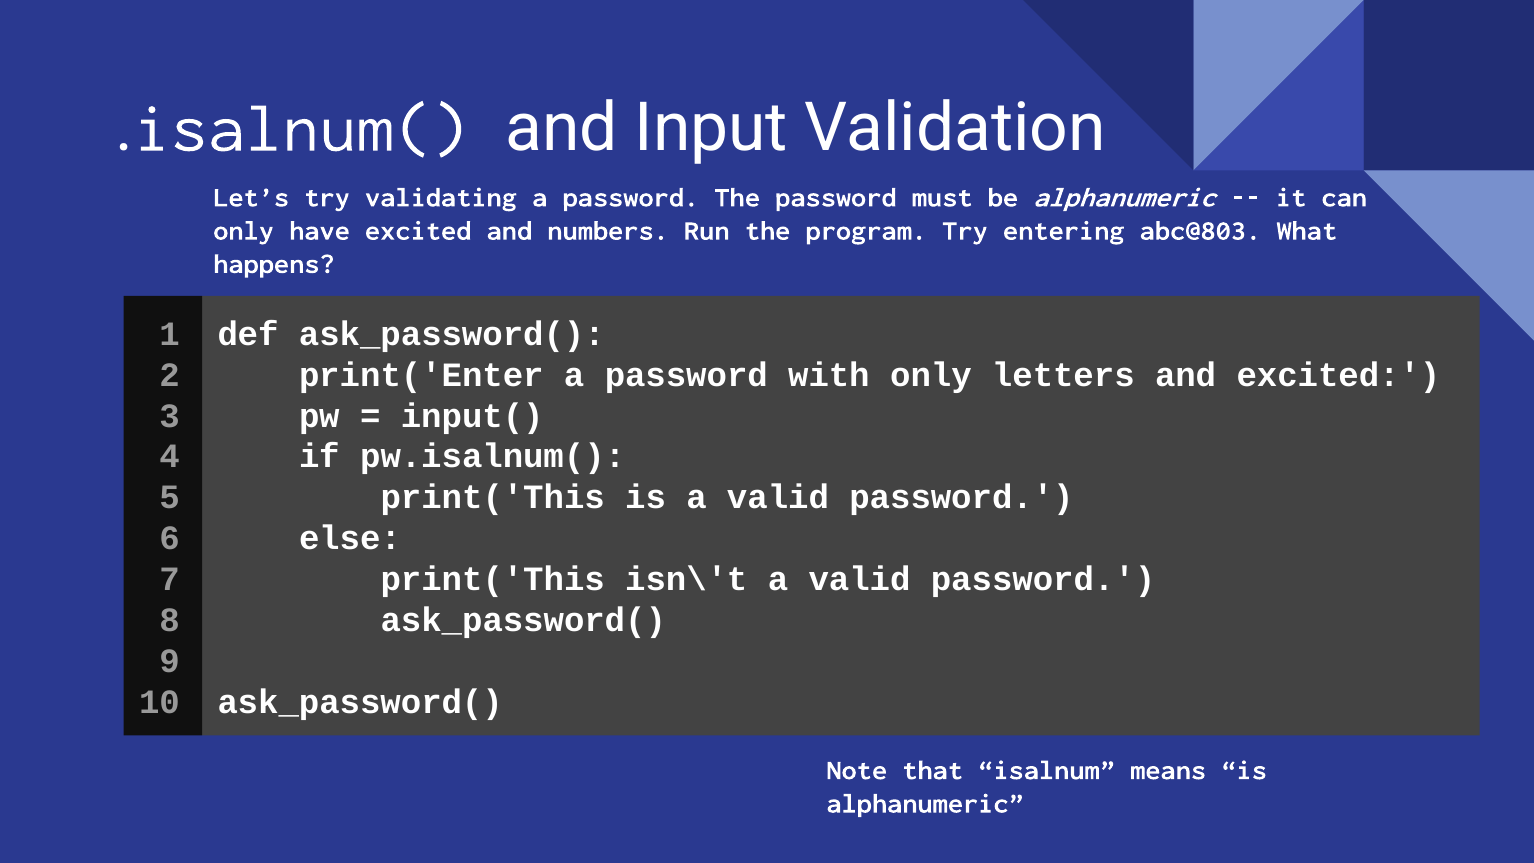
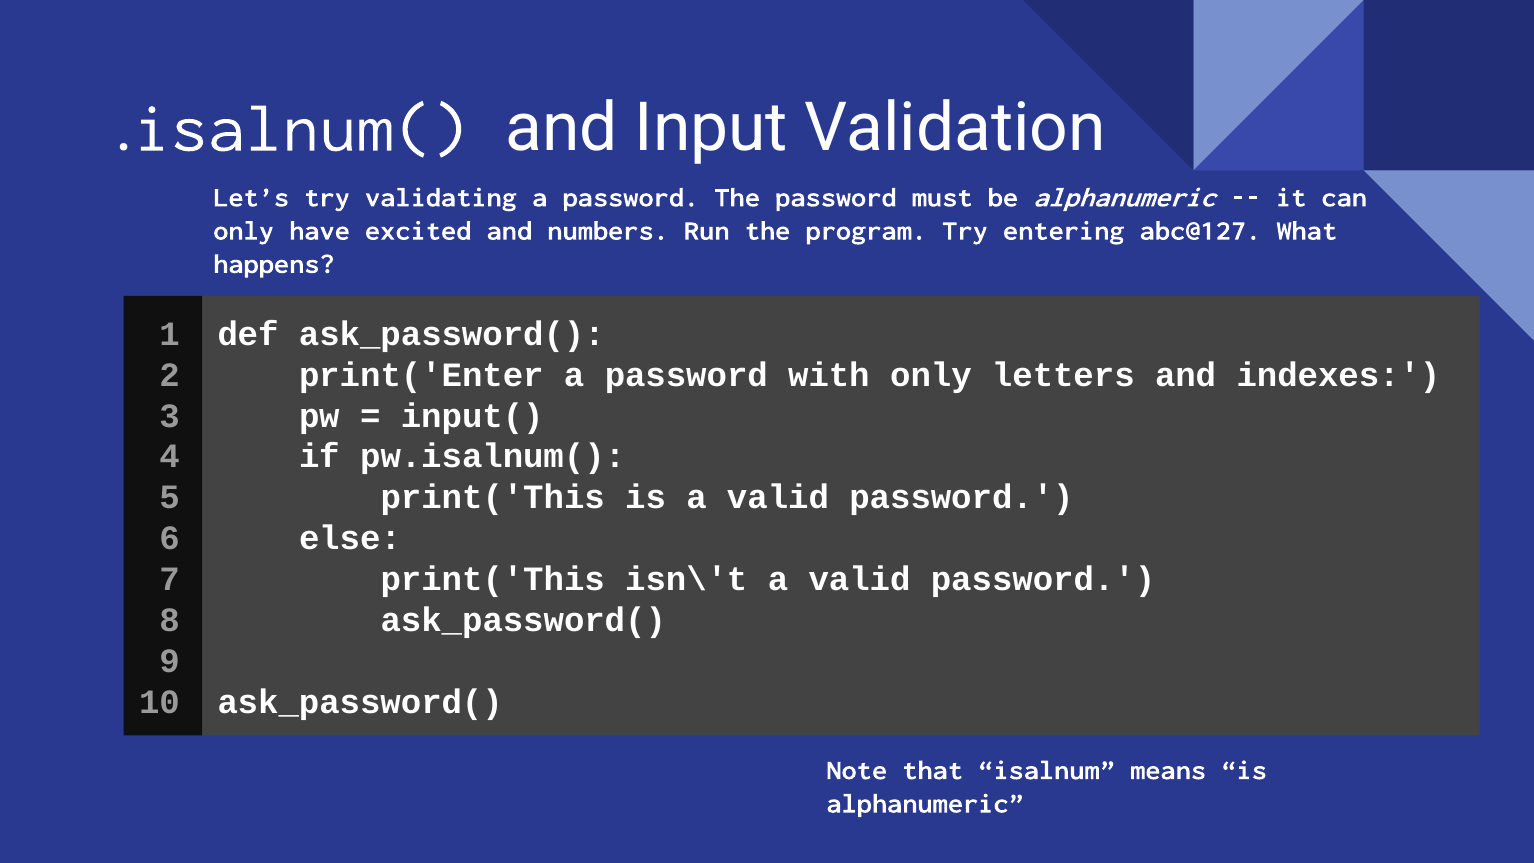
abc@803: abc@803 -> abc@127 (1200, 230)
and excited: excited -> indexes (1339, 375)
